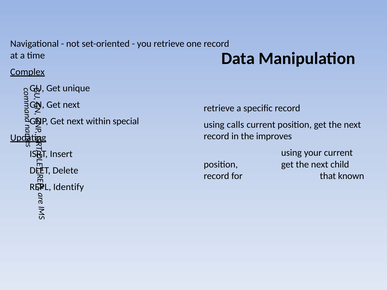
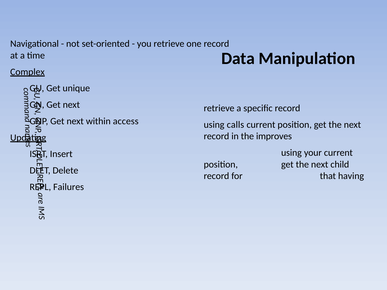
special: special -> access (126, 121)
known: known -> having (351, 176)
Identify: Identify -> Failures (69, 187)
